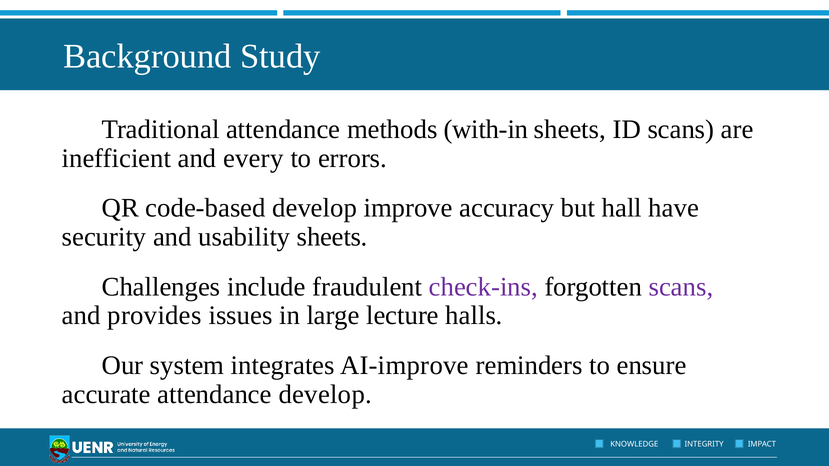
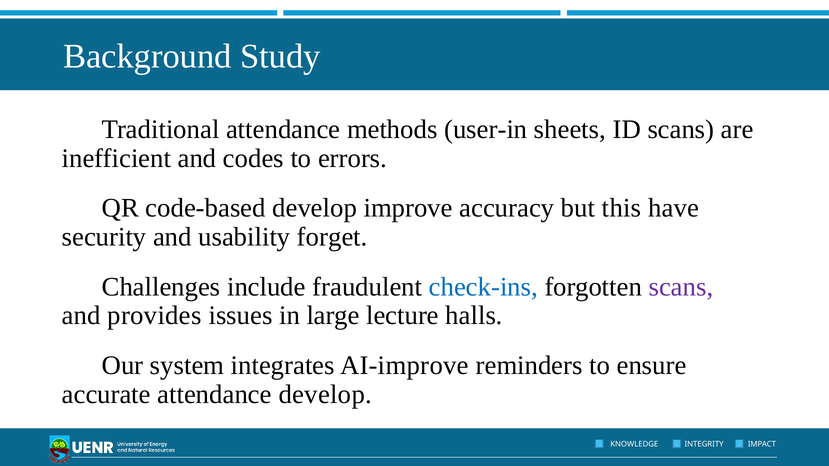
with-in: with-in -> user-in (486, 129)
every: every -> codes (253, 158)
hall: hall -> this (622, 208)
usability sheets: sheets -> forget (332, 237)
check-ins colour: purple -> blue (483, 287)
